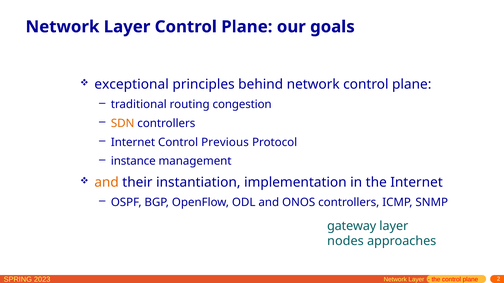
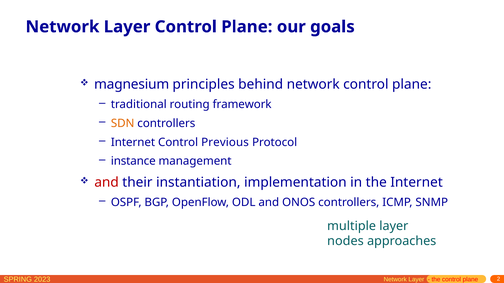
exceptional: exceptional -> magnesium (132, 85)
congestion: congestion -> framework (242, 105)
and colour: orange -> red (107, 183)
gateway: gateway -> multiple (352, 226)
